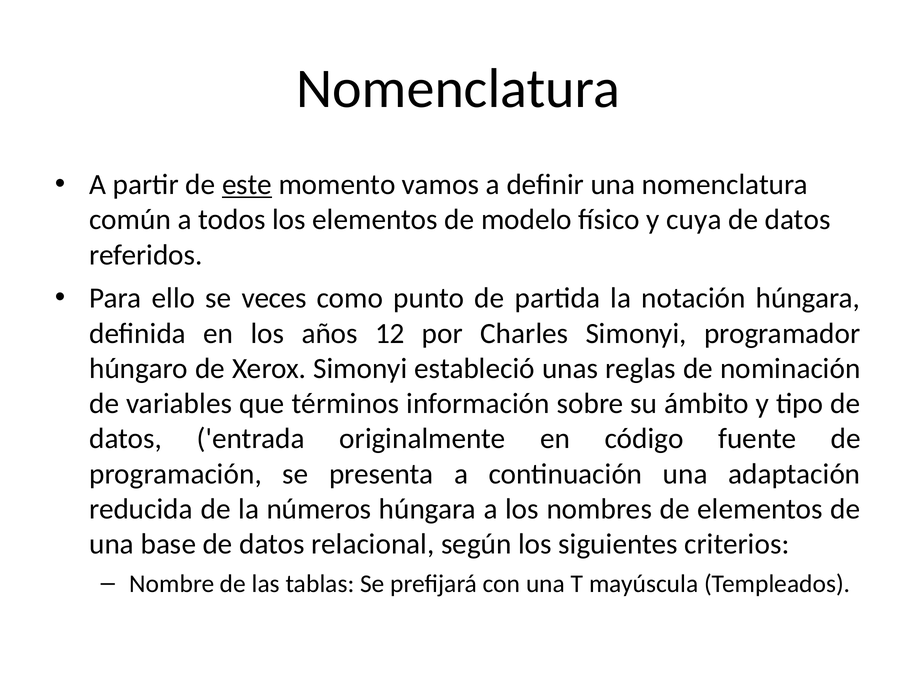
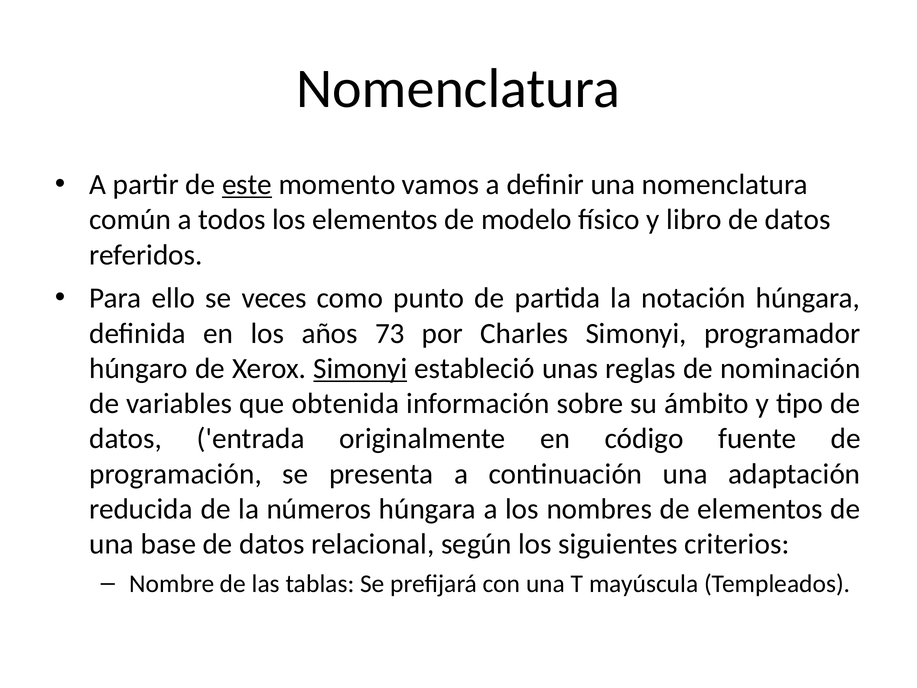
cuya: cuya -> libro (694, 220)
12: 12 -> 73 (390, 333)
Simonyi underline: none -> present (360, 368)
términos: términos -> obtenida (345, 404)
